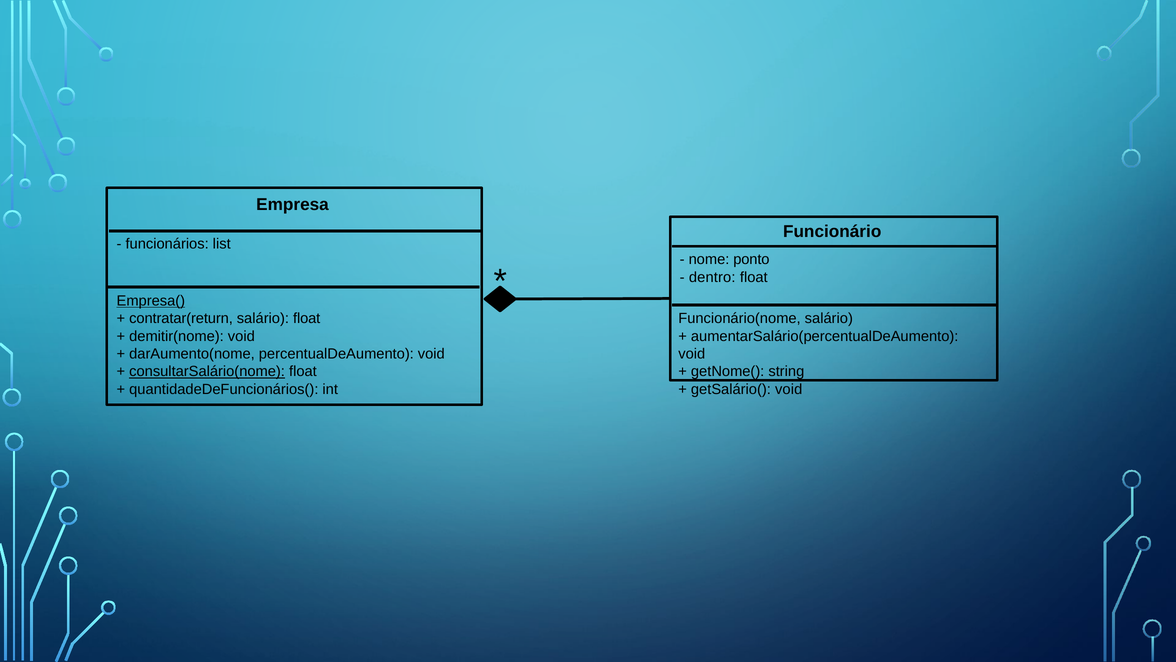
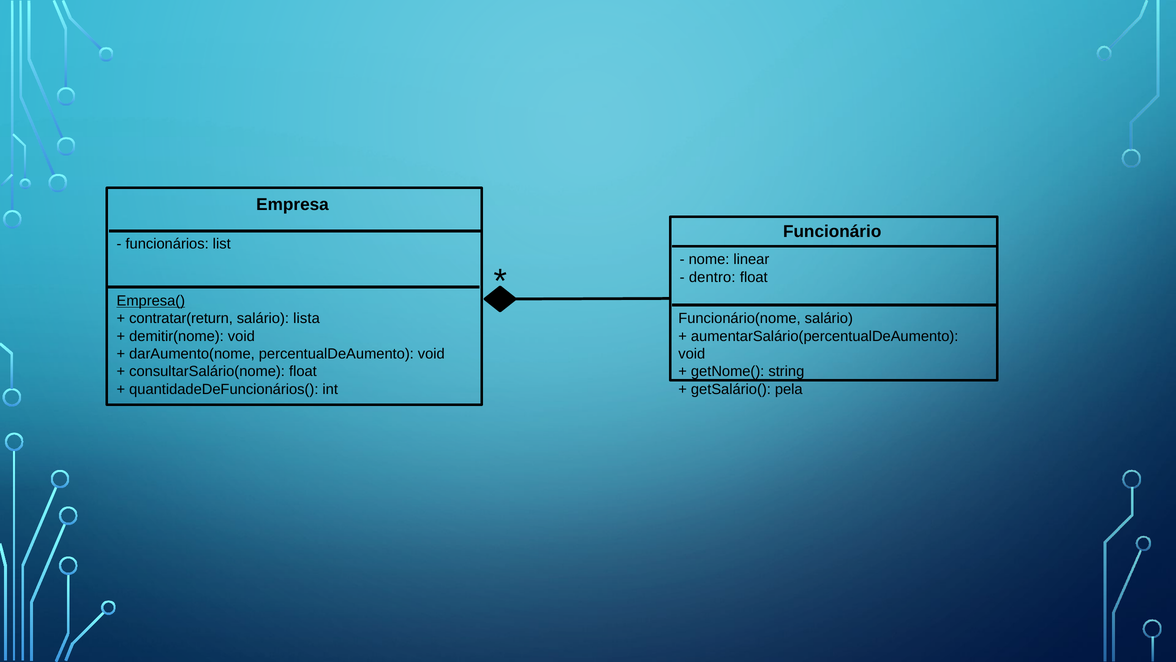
ponto: ponto -> linear (751, 259)
salário float: float -> lista (307, 318)
consultarSalário(nome underline: present -> none (207, 371)
getSalário( void: void -> pela (789, 389)
